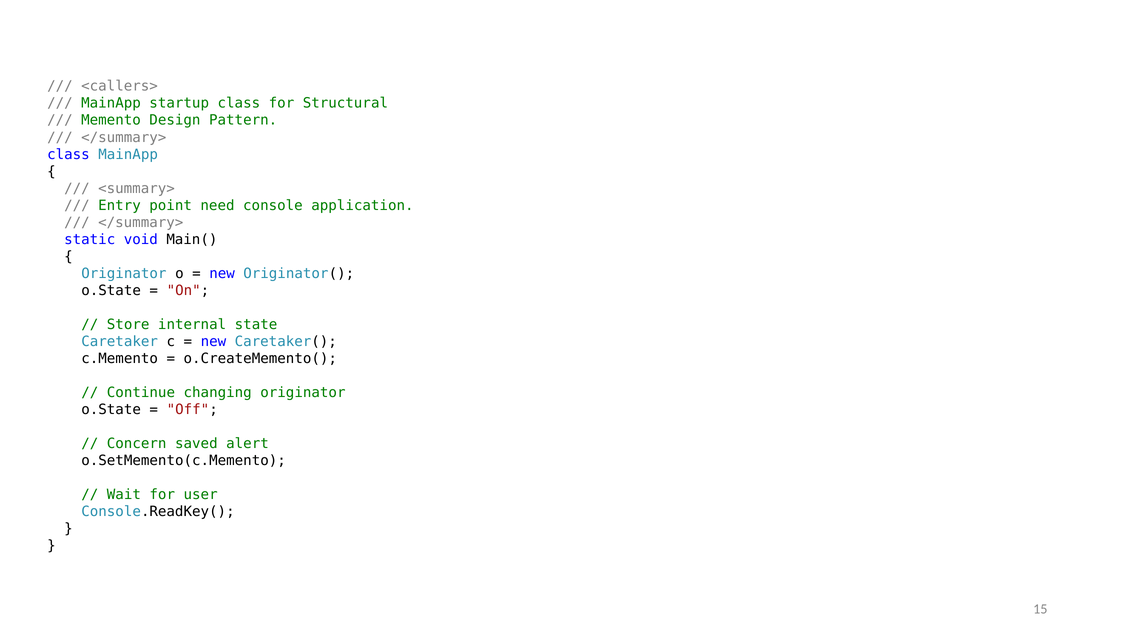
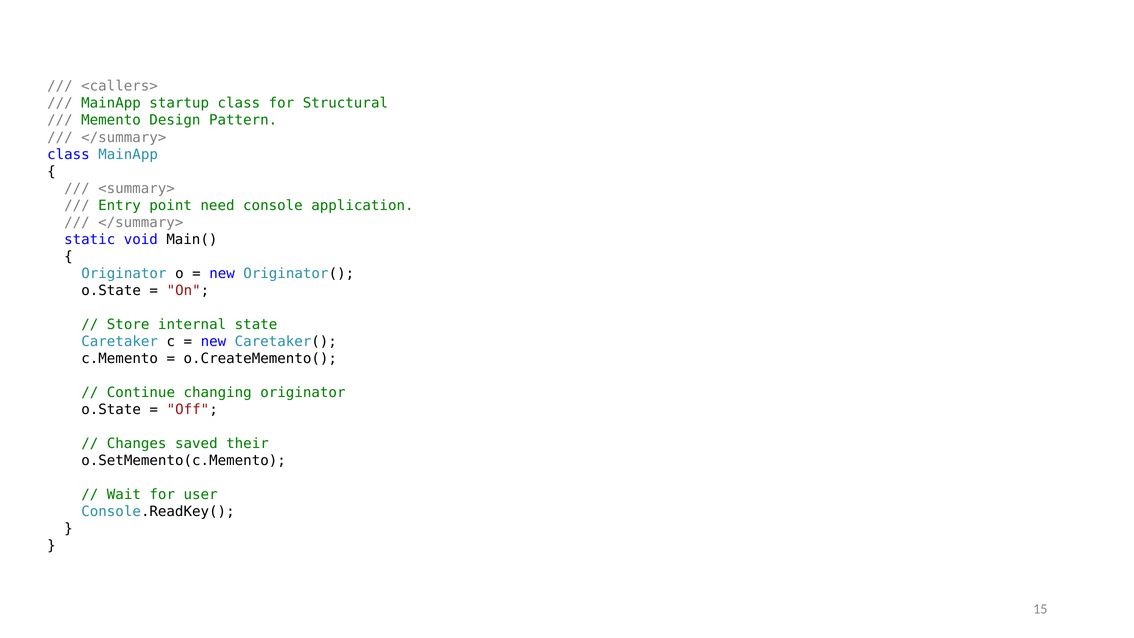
Concern: Concern -> Changes (137, 443)
alert: alert -> their (248, 443)
